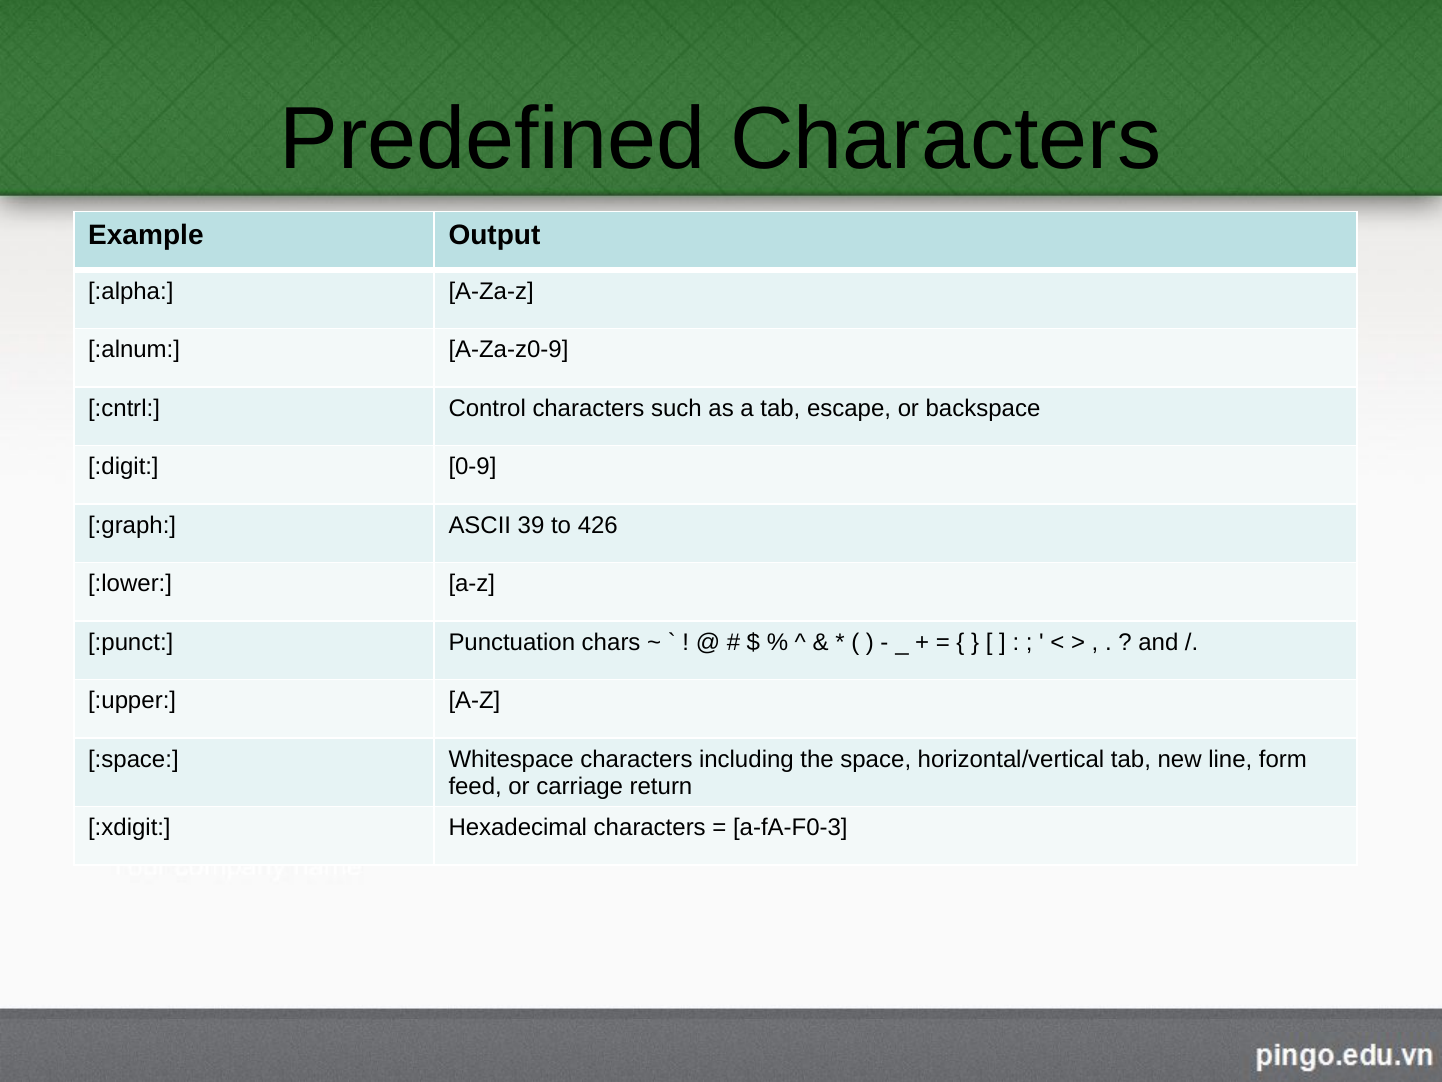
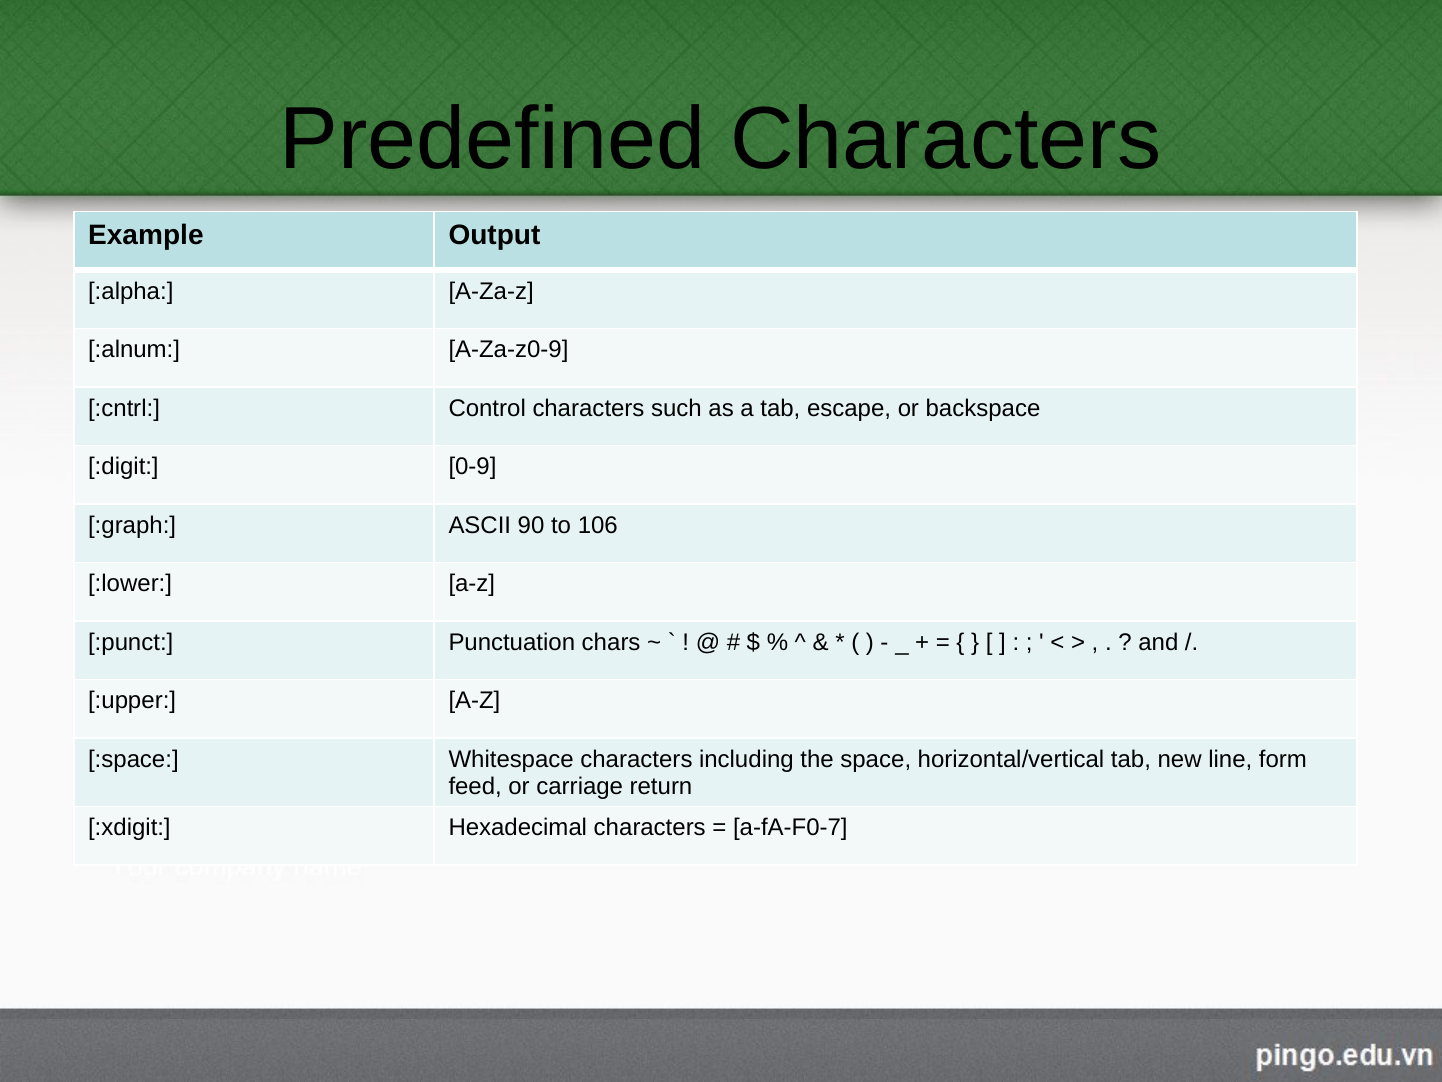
39: 39 -> 90 (531, 525)
426: 426 -> 106 (598, 525)
a-fA-F0-3: a-fA-F0-3 -> a-fA-F0-7 (790, 827)
